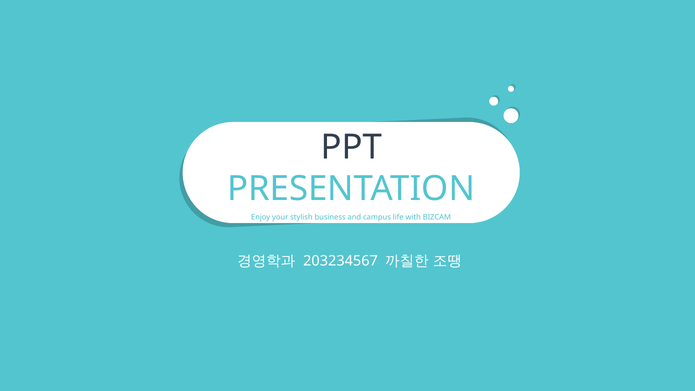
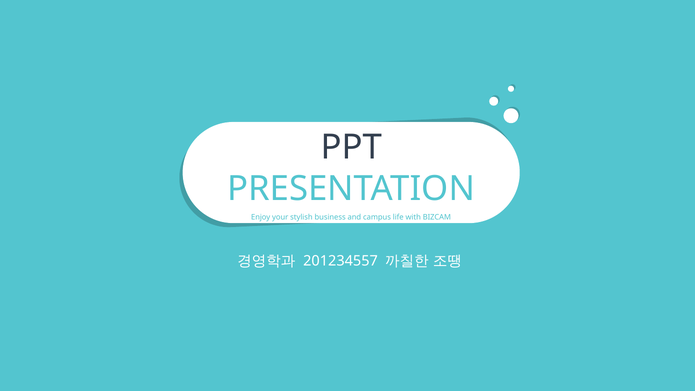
203234567: 203234567 -> 201234557 (341, 261)
